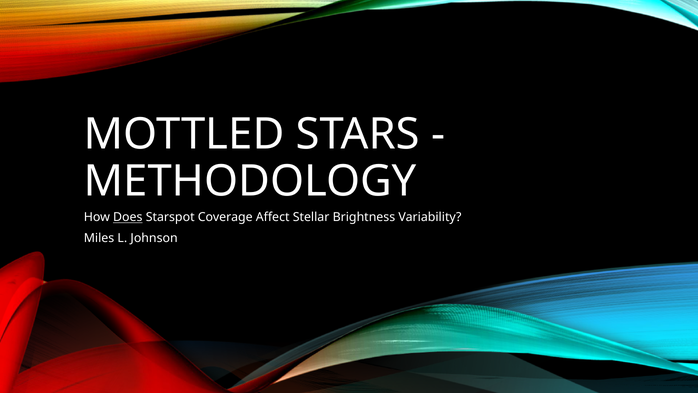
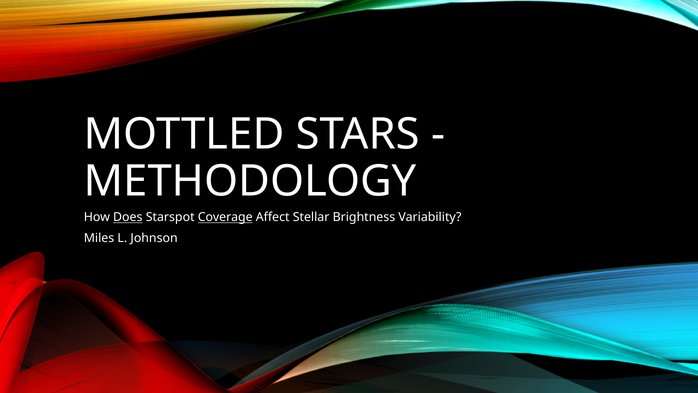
Coverage underline: none -> present (225, 217)
